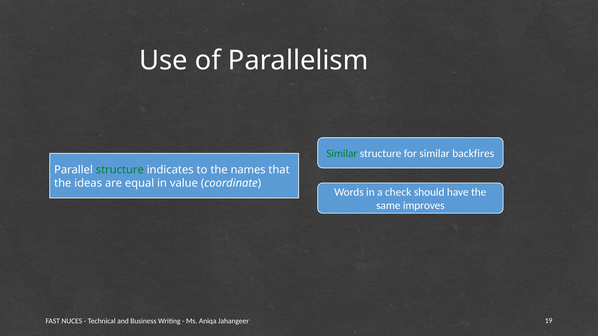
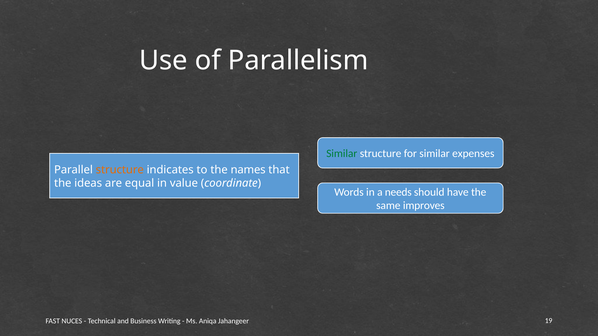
backfires: backfires -> expenses (473, 154)
structure colour: green -> orange (120, 170)
check: check -> needs (398, 192)
